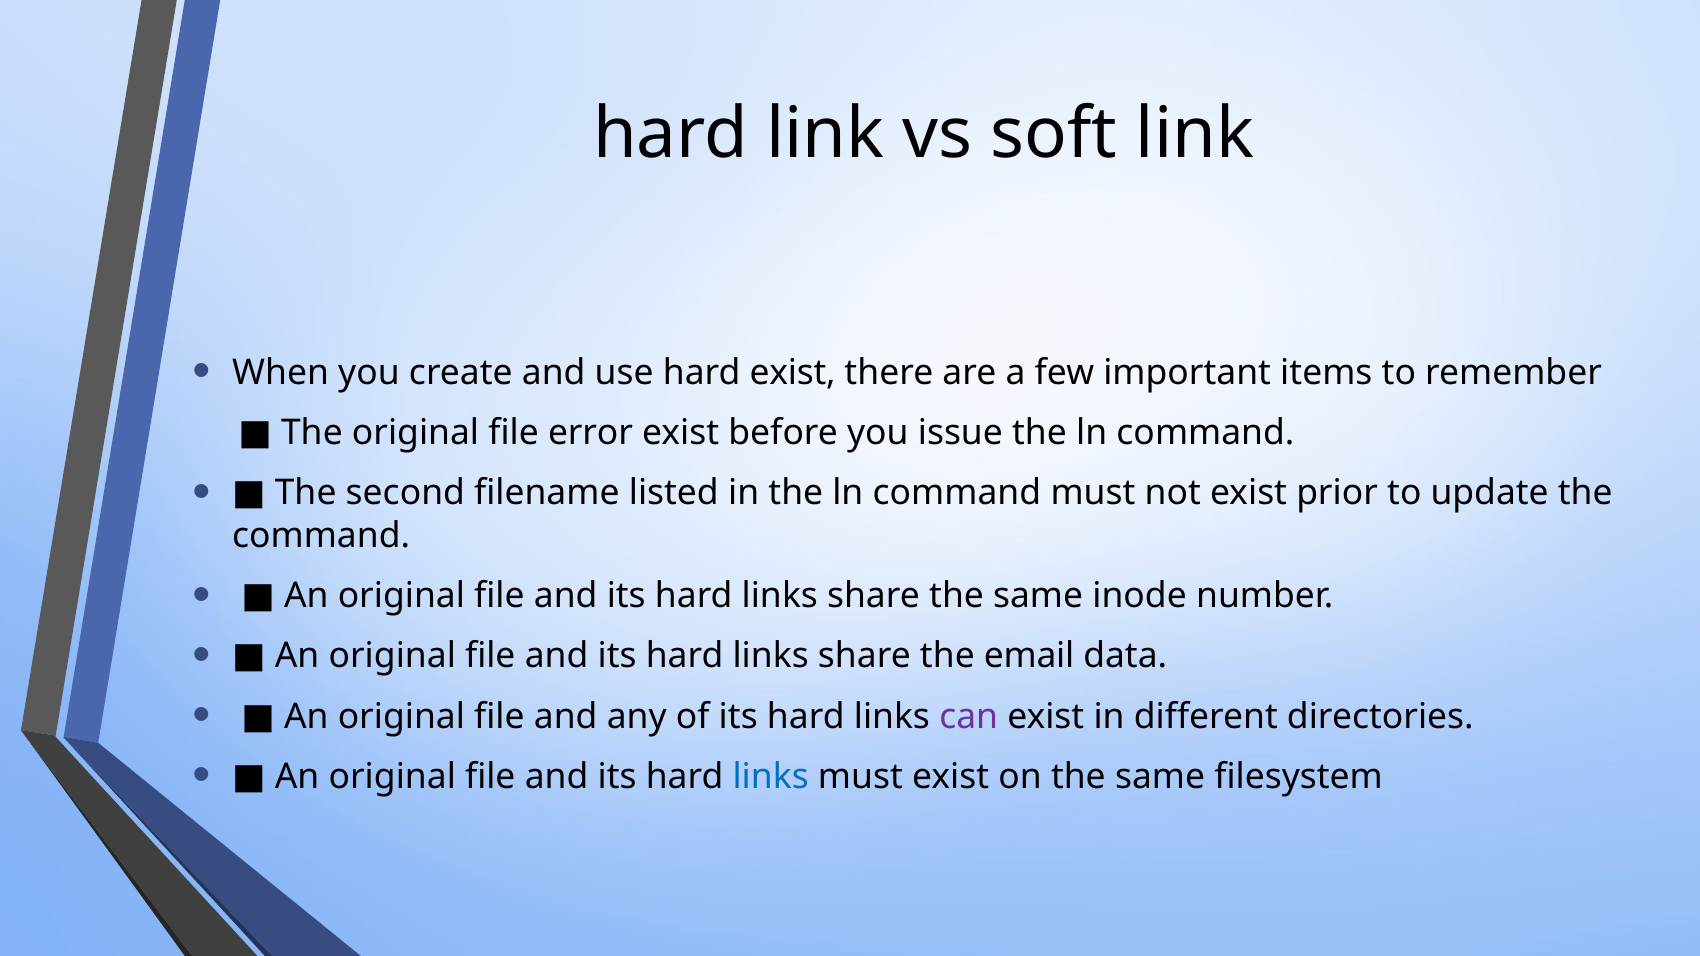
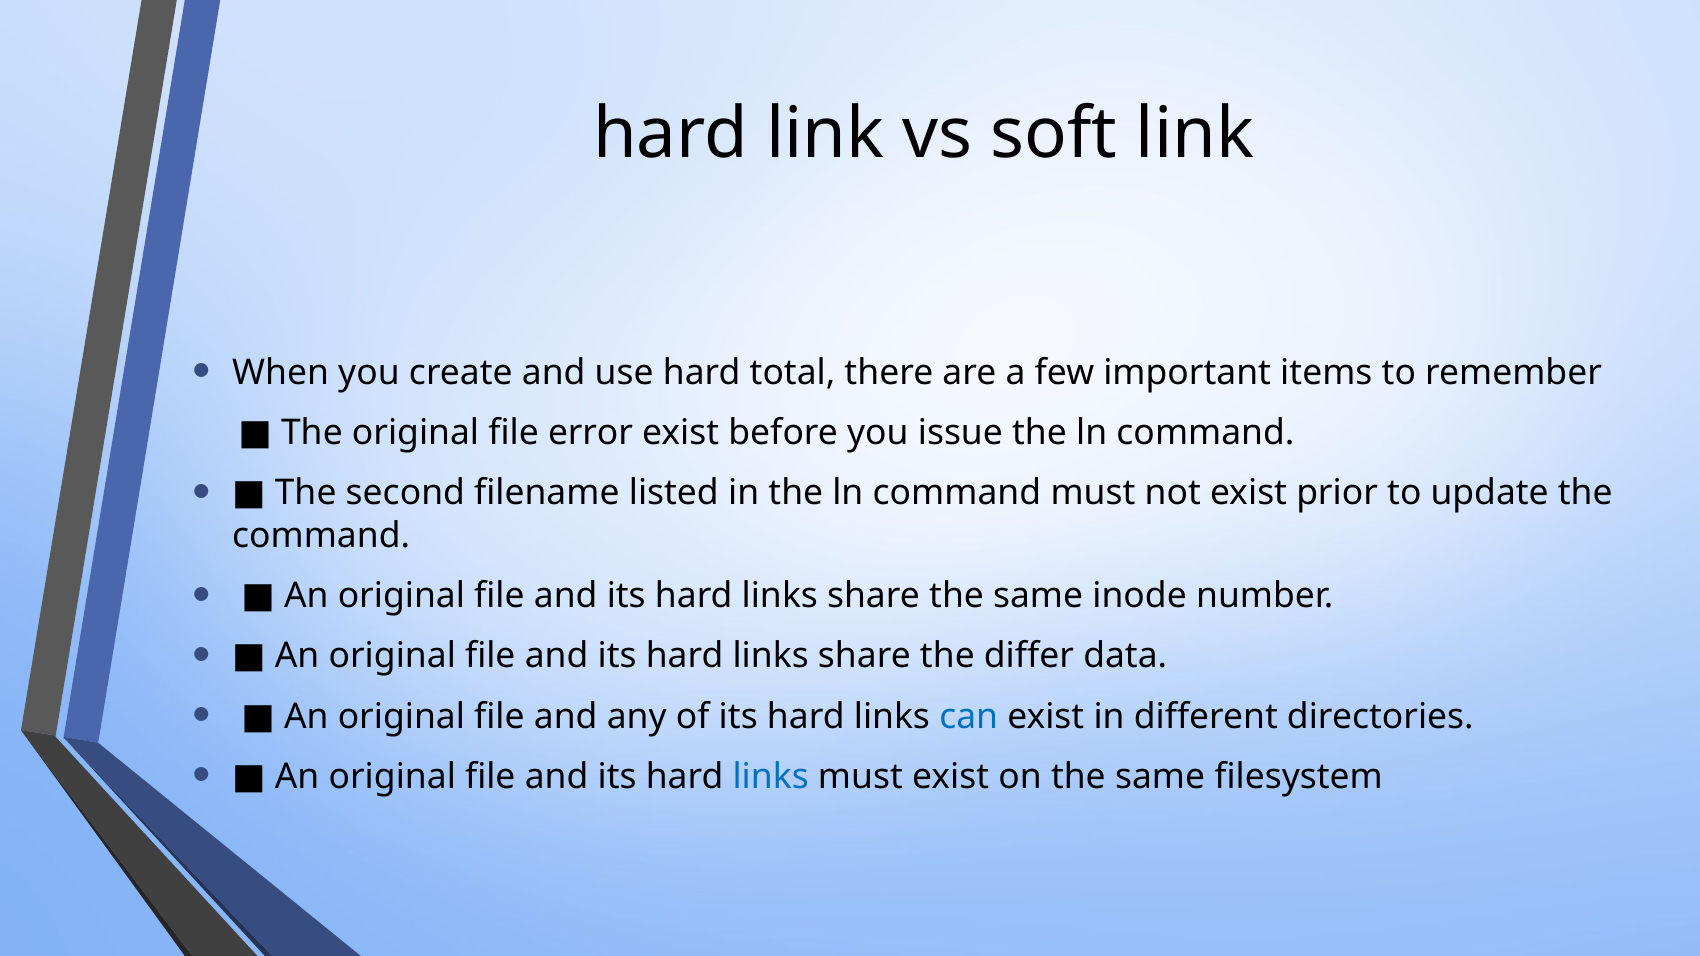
hard exist: exist -> total (793, 373)
email: email -> differ (1029, 656)
can colour: purple -> blue (969, 717)
